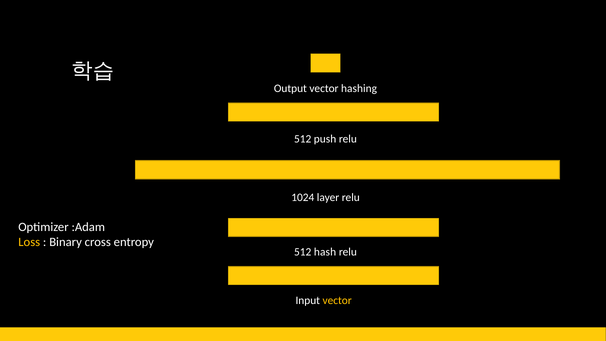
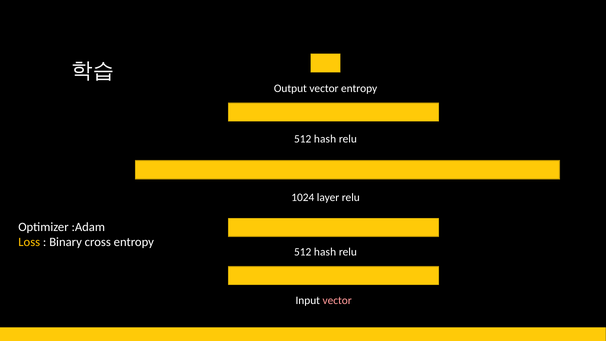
vector hashing: hashing -> entropy (359, 89)
push: push -> hash (325, 139)
vector colour: yellow -> pink (337, 300)
